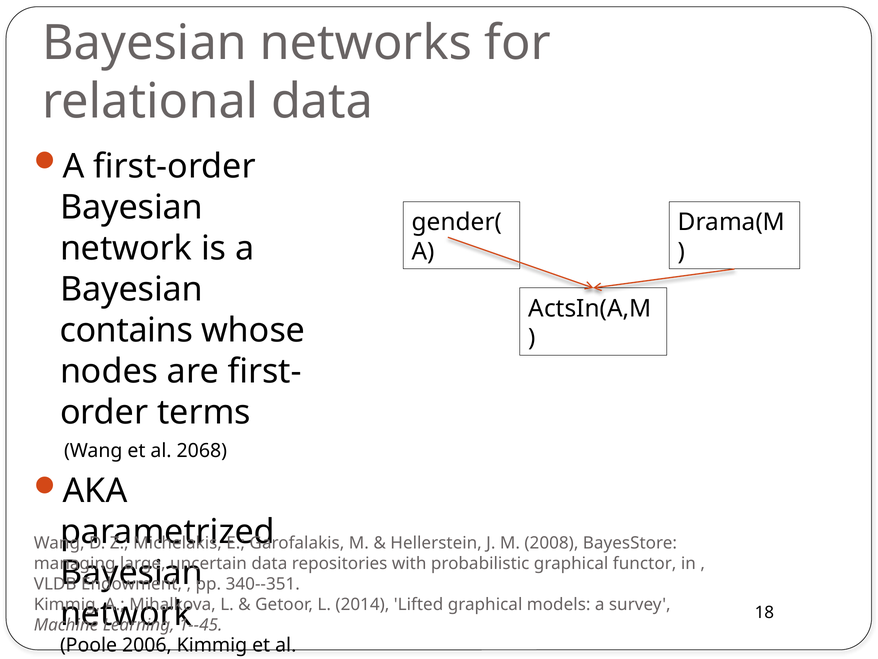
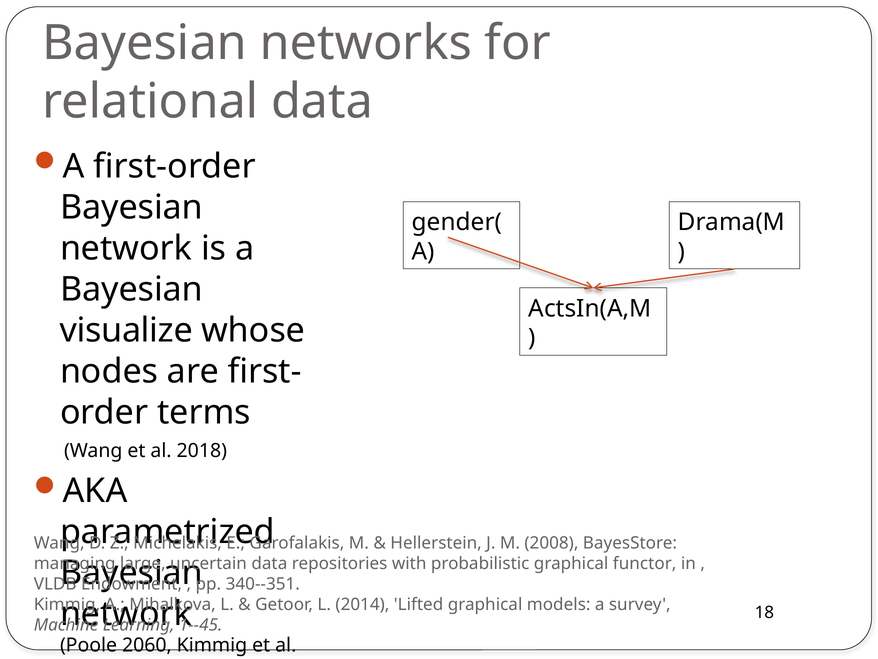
contains: contains -> visualize (126, 330)
2068: 2068 -> 2018 (202, 450)
2006: 2006 -> 2060 (147, 645)
